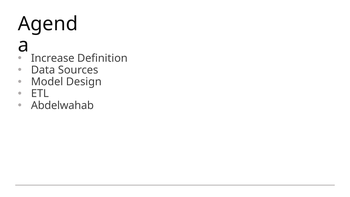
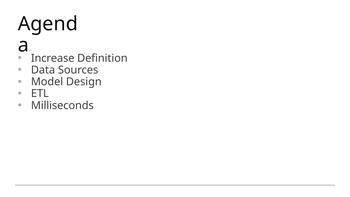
Abdelwahab: Abdelwahab -> Milliseconds (62, 105)
